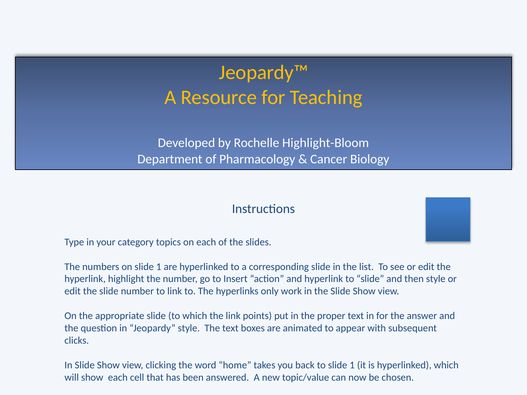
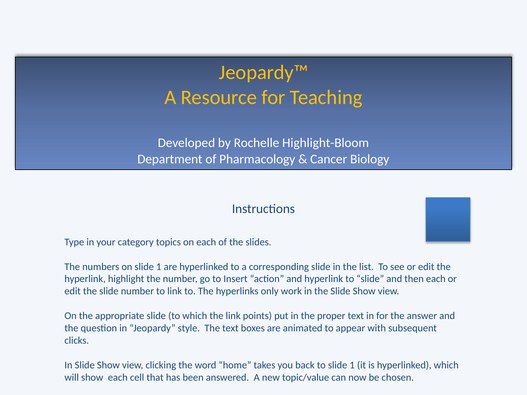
then style: style -> each (436, 279)
